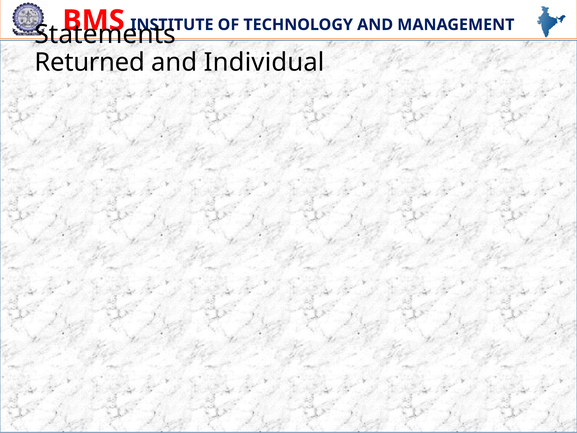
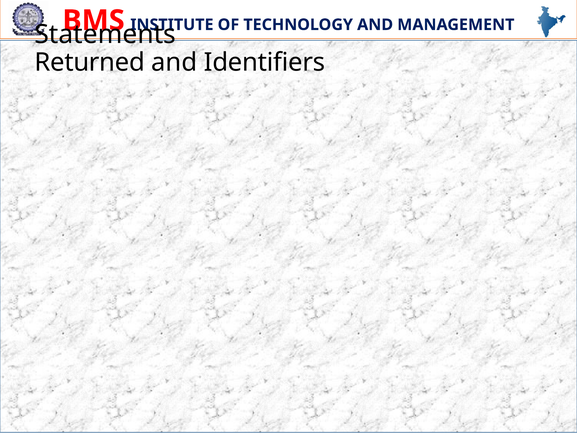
Individual: Individual -> Identifiers (264, 62)
